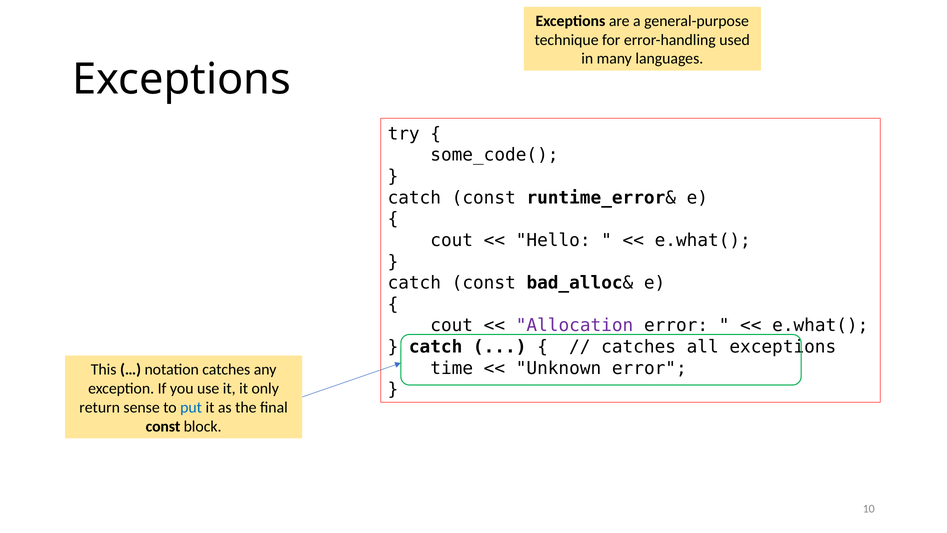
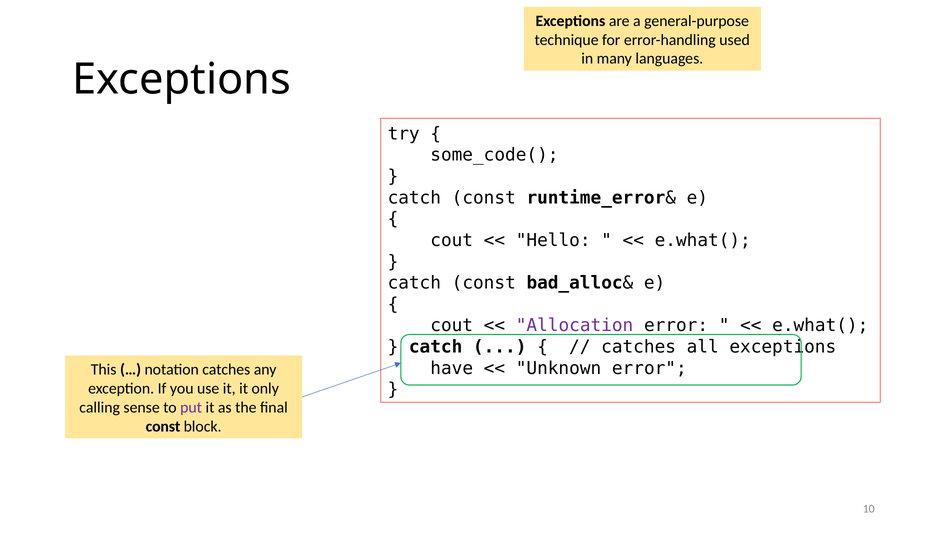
time: time -> have (452, 368)
return: return -> calling (100, 407)
put colour: blue -> purple (191, 407)
